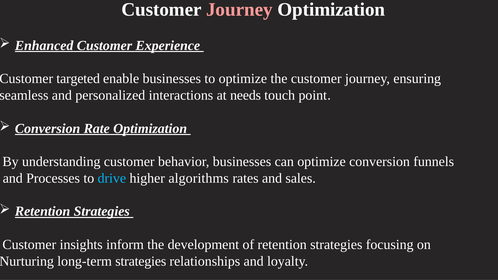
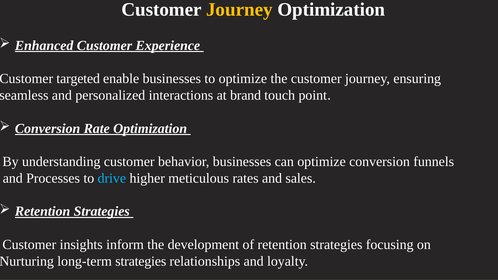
Journey colour: pink -> yellow (239, 10)
needs: needs -> brand (246, 95)
algorithms: algorithms -> meticulous (199, 178)
